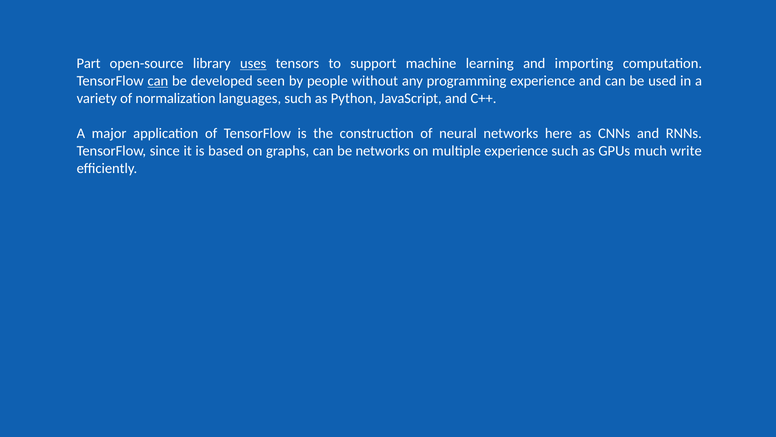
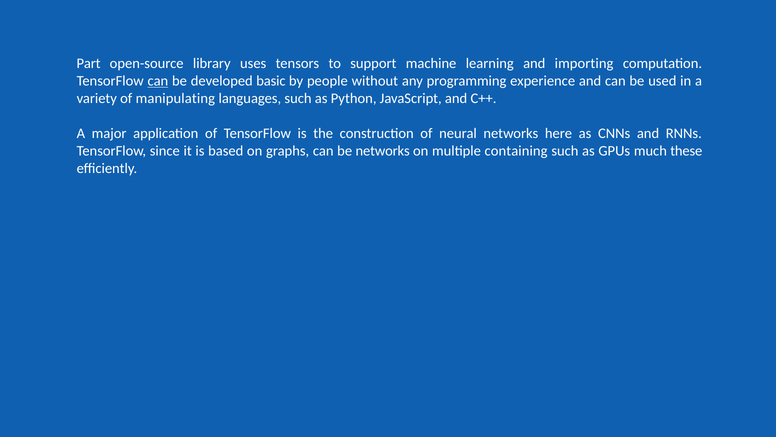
uses underline: present -> none (253, 63)
seen: seen -> basic (271, 81)
normalization: normalization -> manipulating (175, 98)
multiple experience: experience -> containing (516, 151)
write: write -> these (686, 151)
